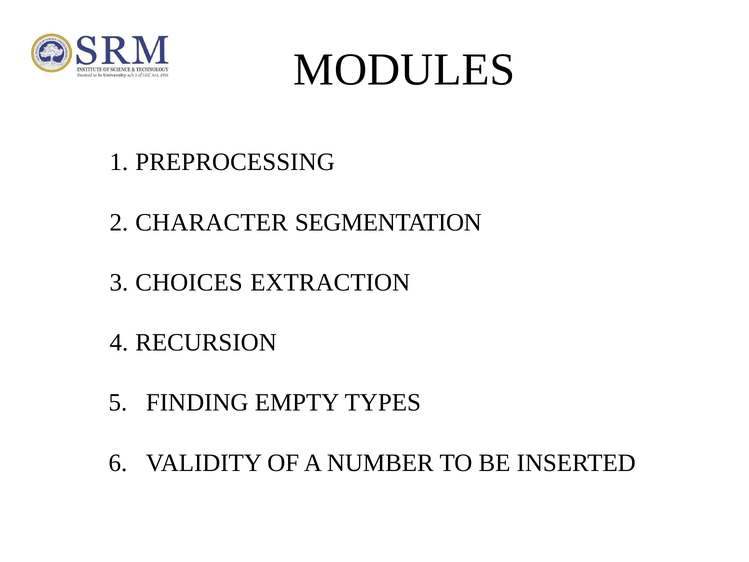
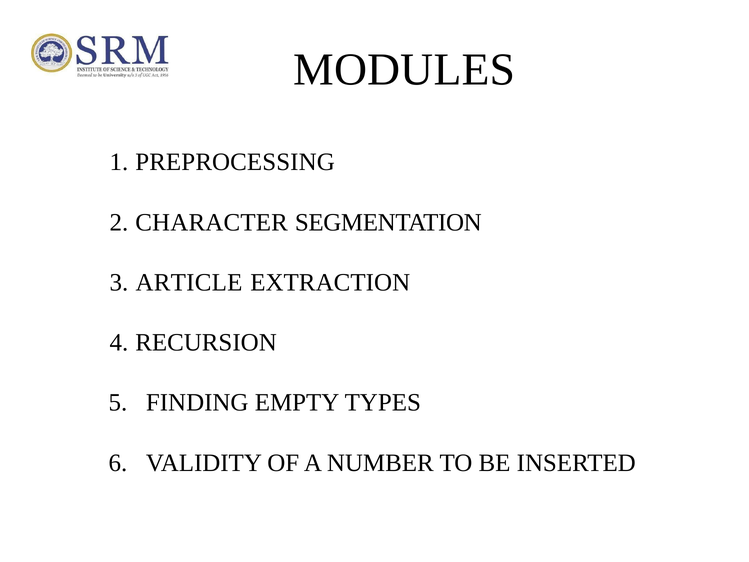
CHOICES: CHOICES -> ARTICLE (189, 282)
